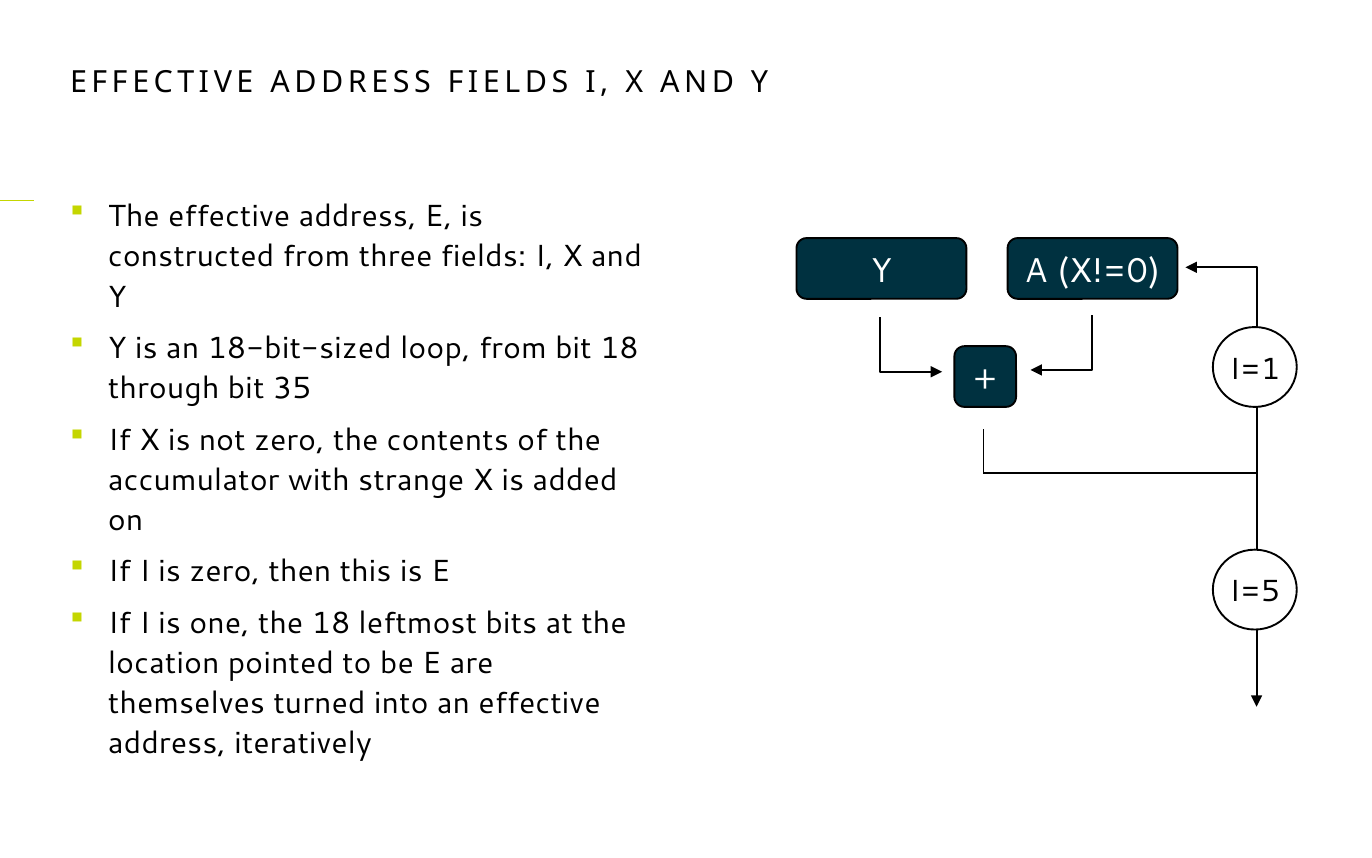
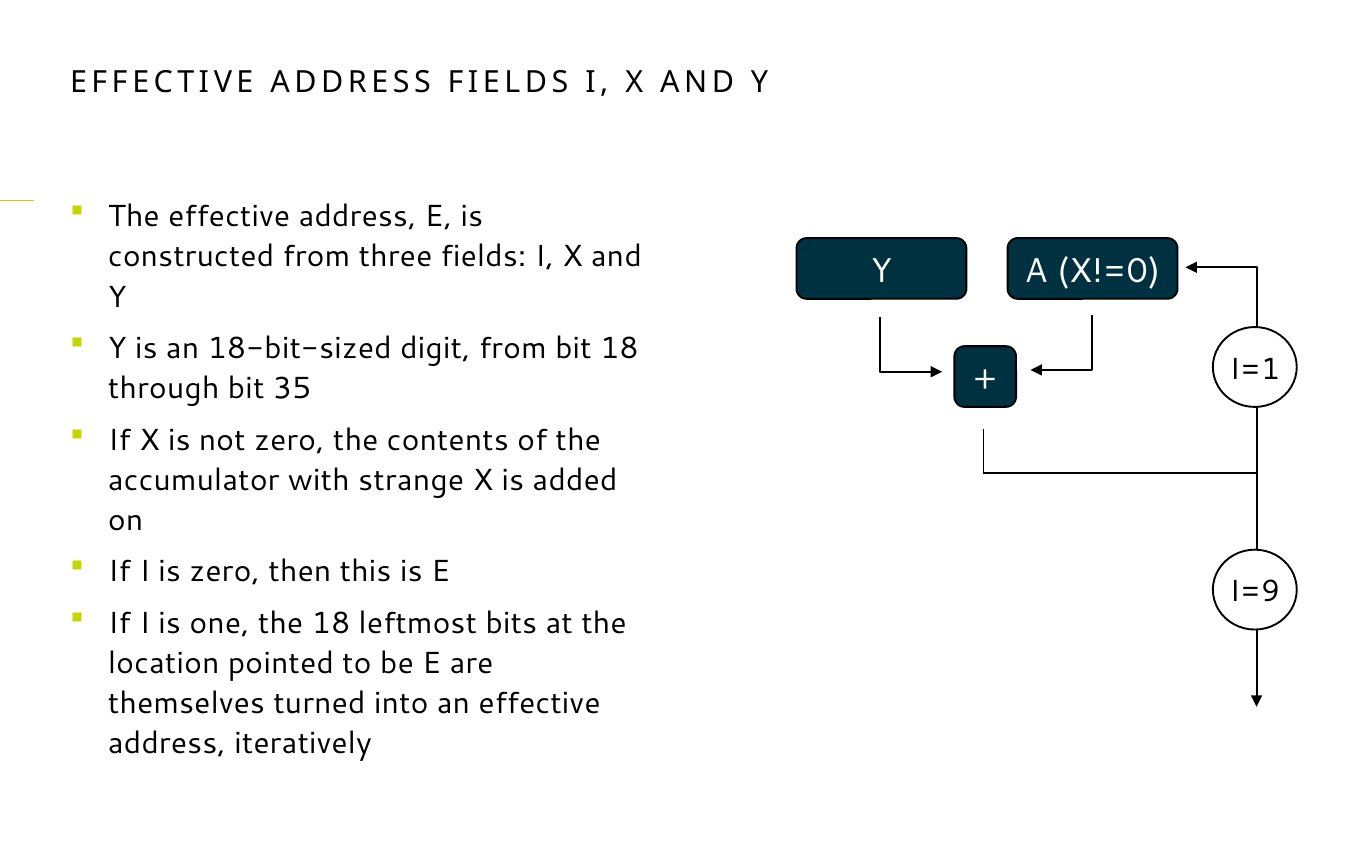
loop: loop -> digit (435, 348)
I=5: I=5 -> I=9 (1255, 591)
